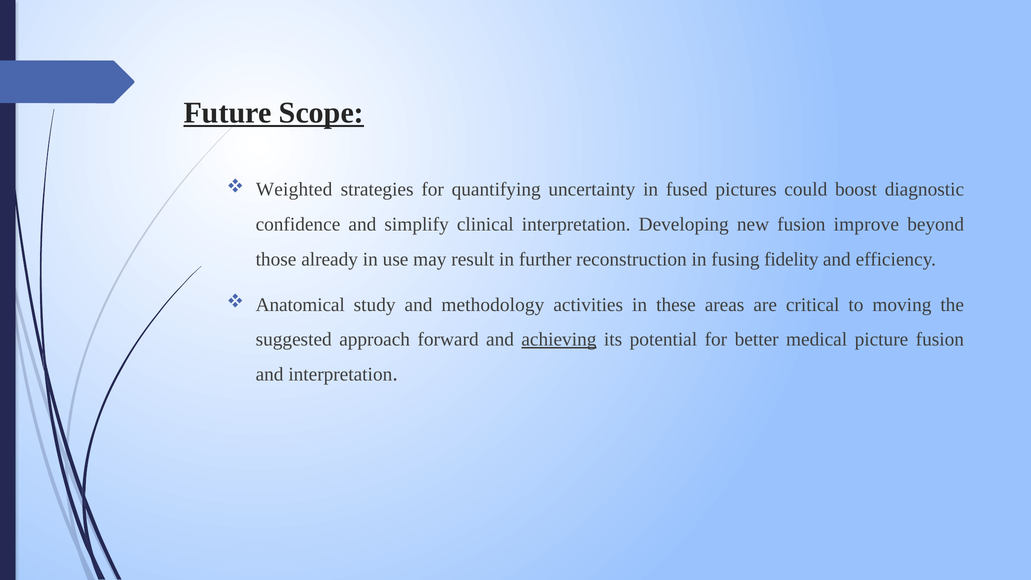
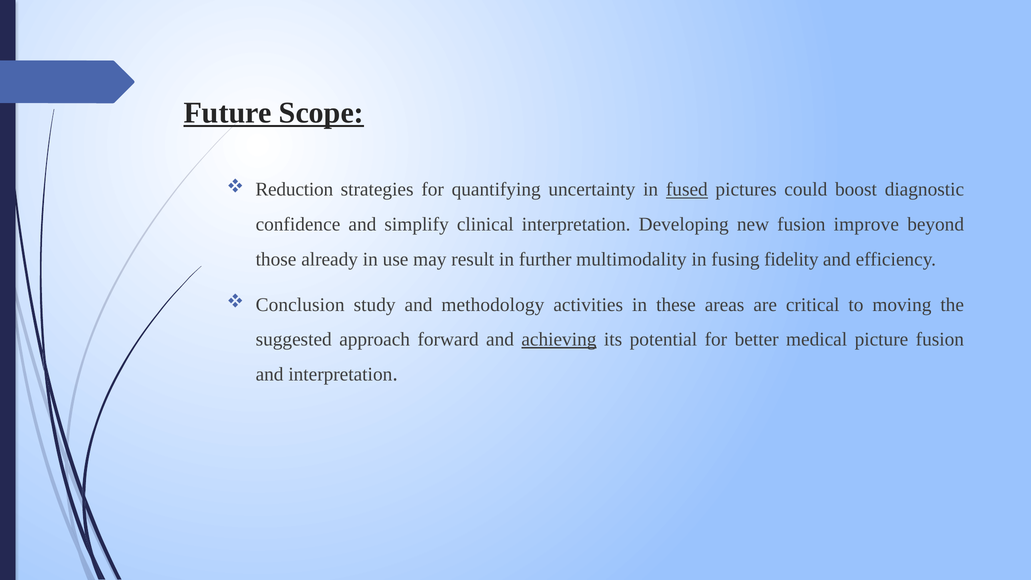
Weighted: Weighted -> Reduction (294, 190)
fused underline: none -> present (687, 190)
reconstruction: reconstruction -> multimodality (631, 259)
Anatomical: Anatomical -> Conclusion (300, 305)
